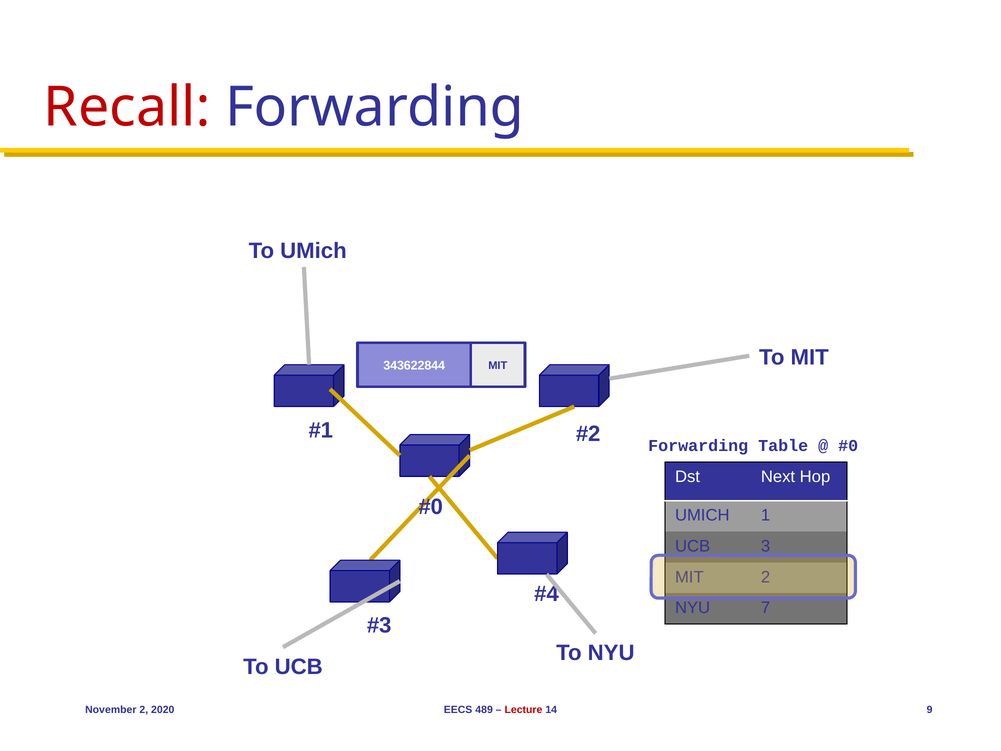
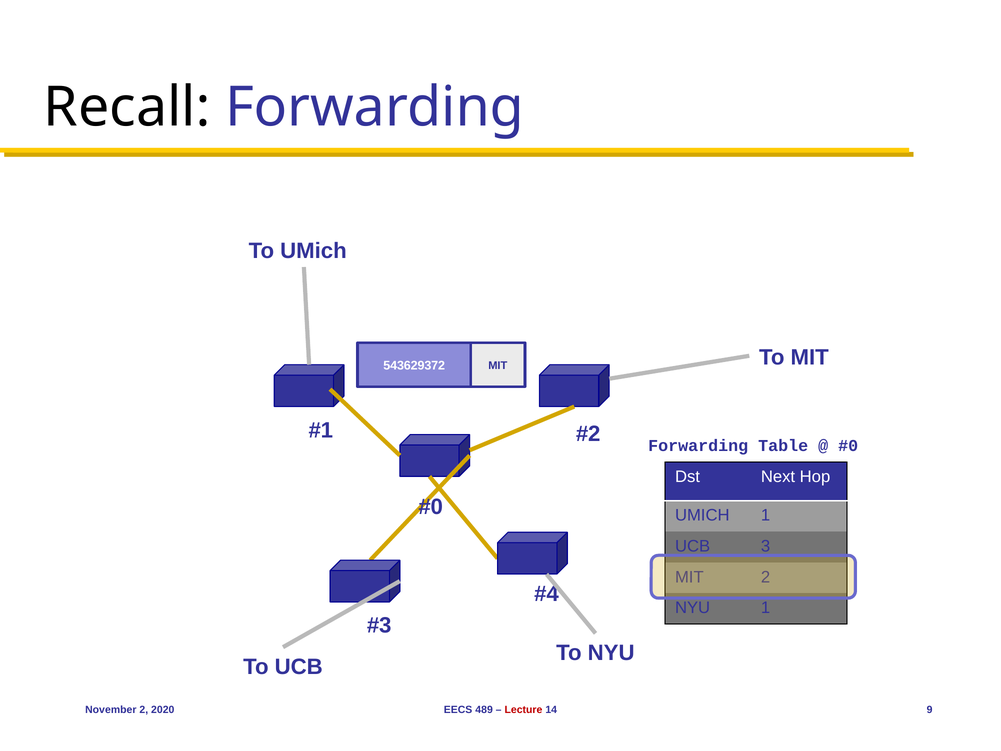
Recall colour: red -> black (127, 107)
343622844: 343622844 -> 543629372 (414, 365)
NYU 7: 7 -> 1 (766, 608)
